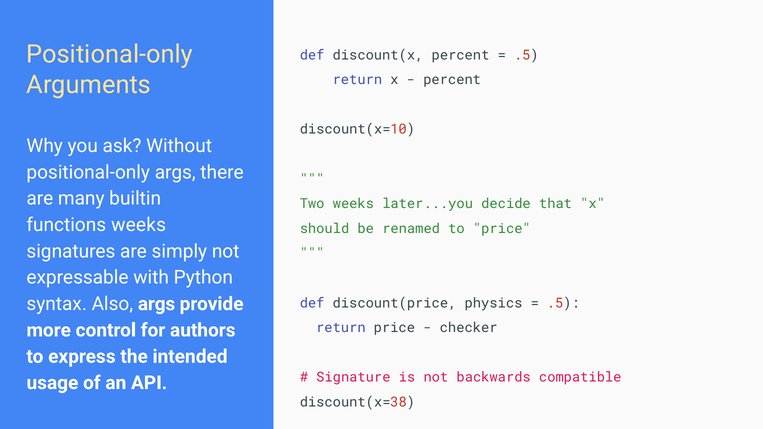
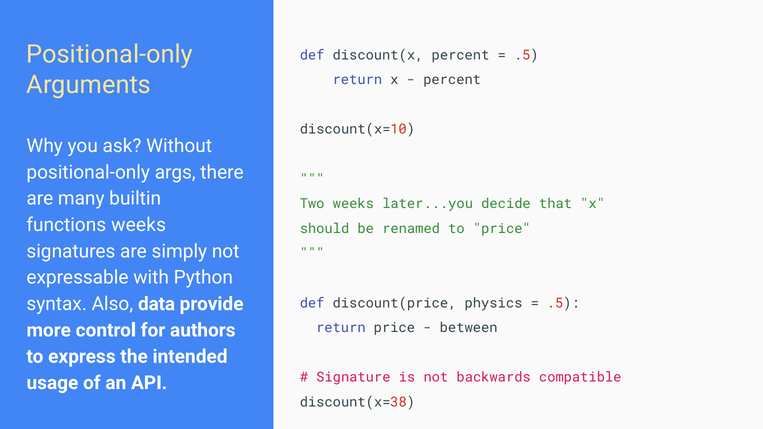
Also args: args -> data (157, 304)
checker: checker -> between (469, 328)
